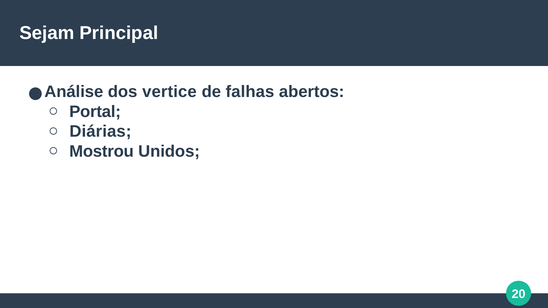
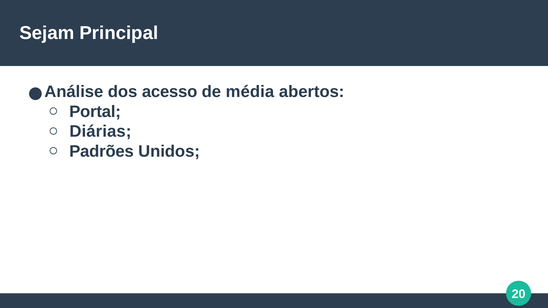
vertice: vertice -> acesso (170, 92)
falhas: falhas -> média (250, 92)
Mostrou: Mostrou -> Padrões (102, 151)
